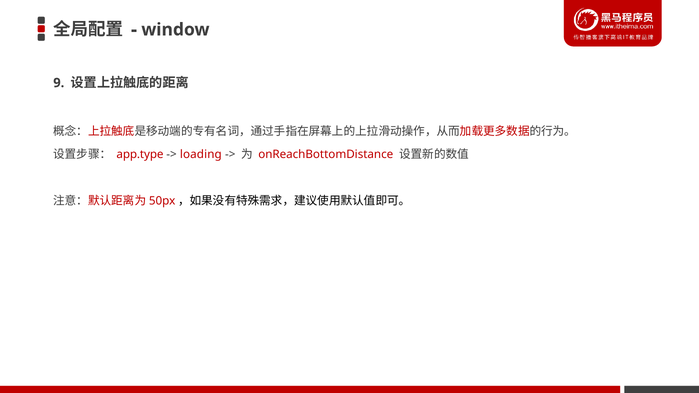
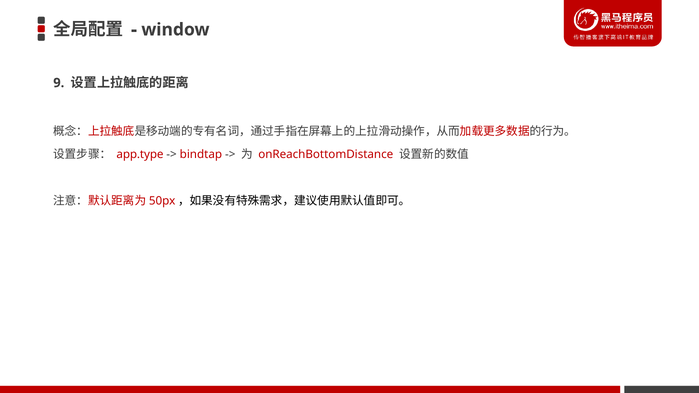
loading: loading -> bindtap (201, 155)
